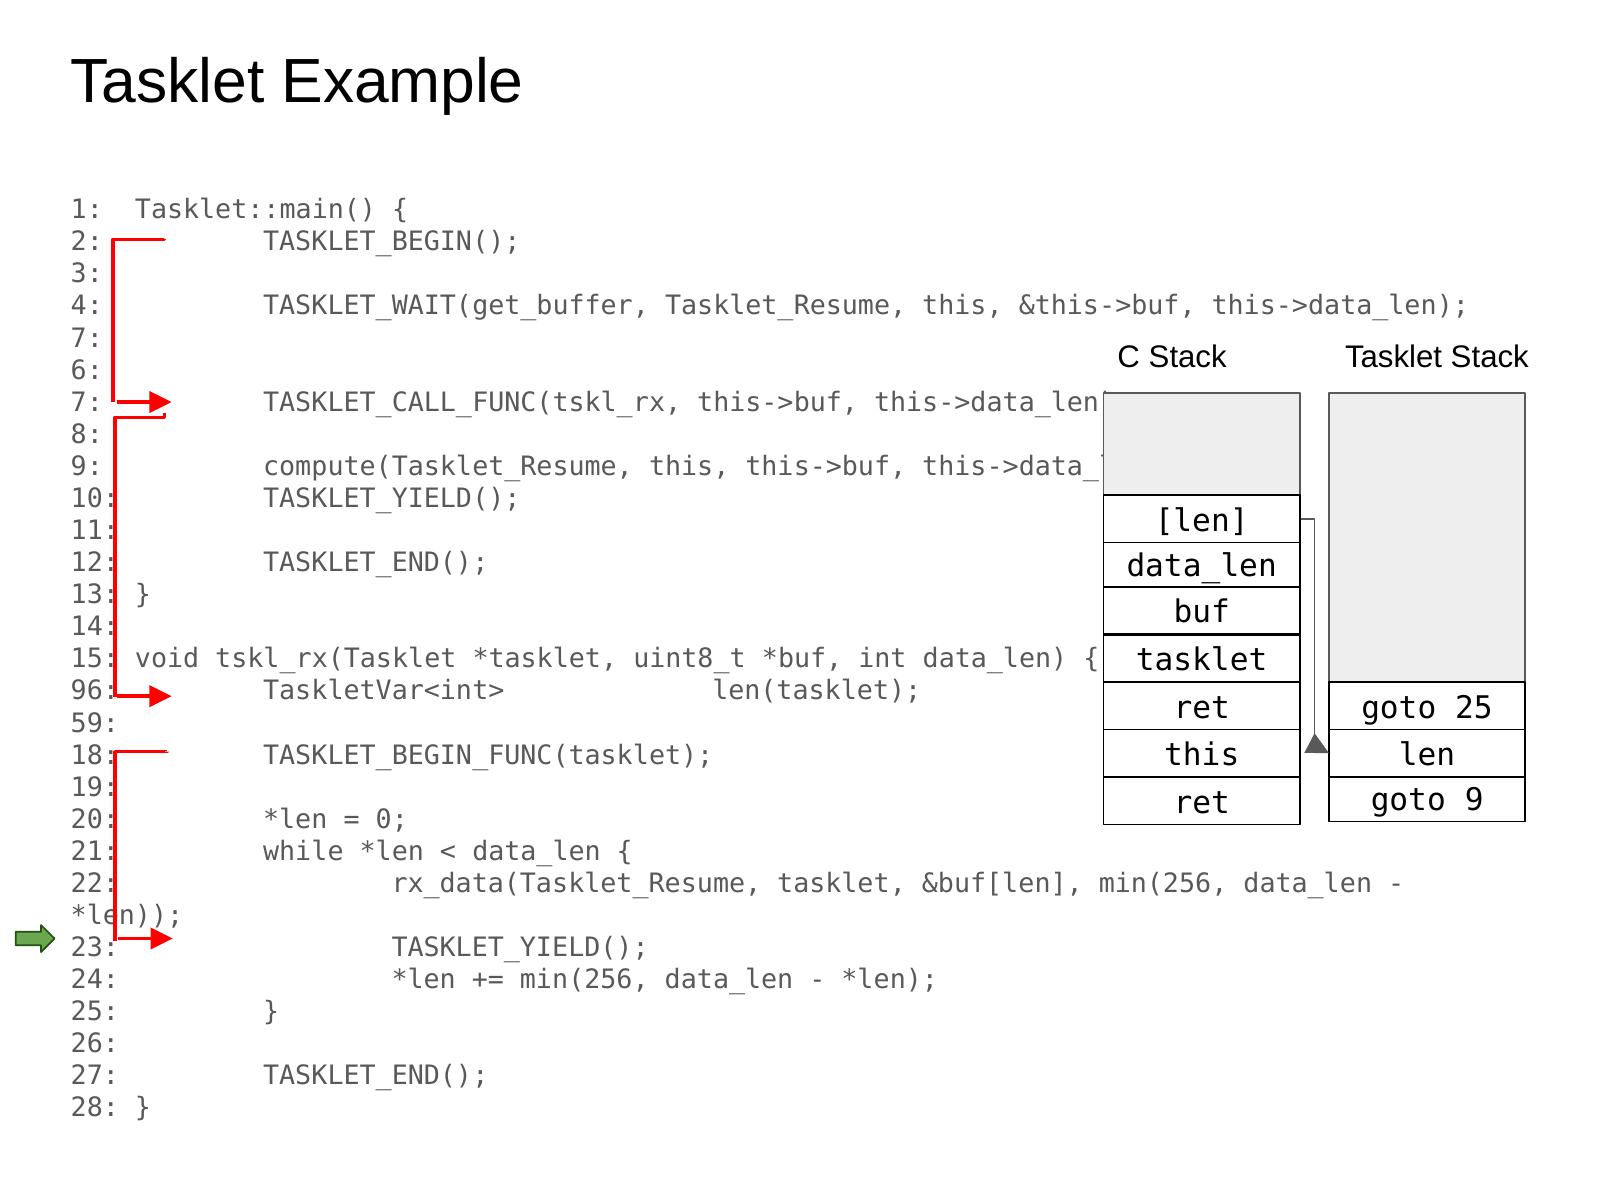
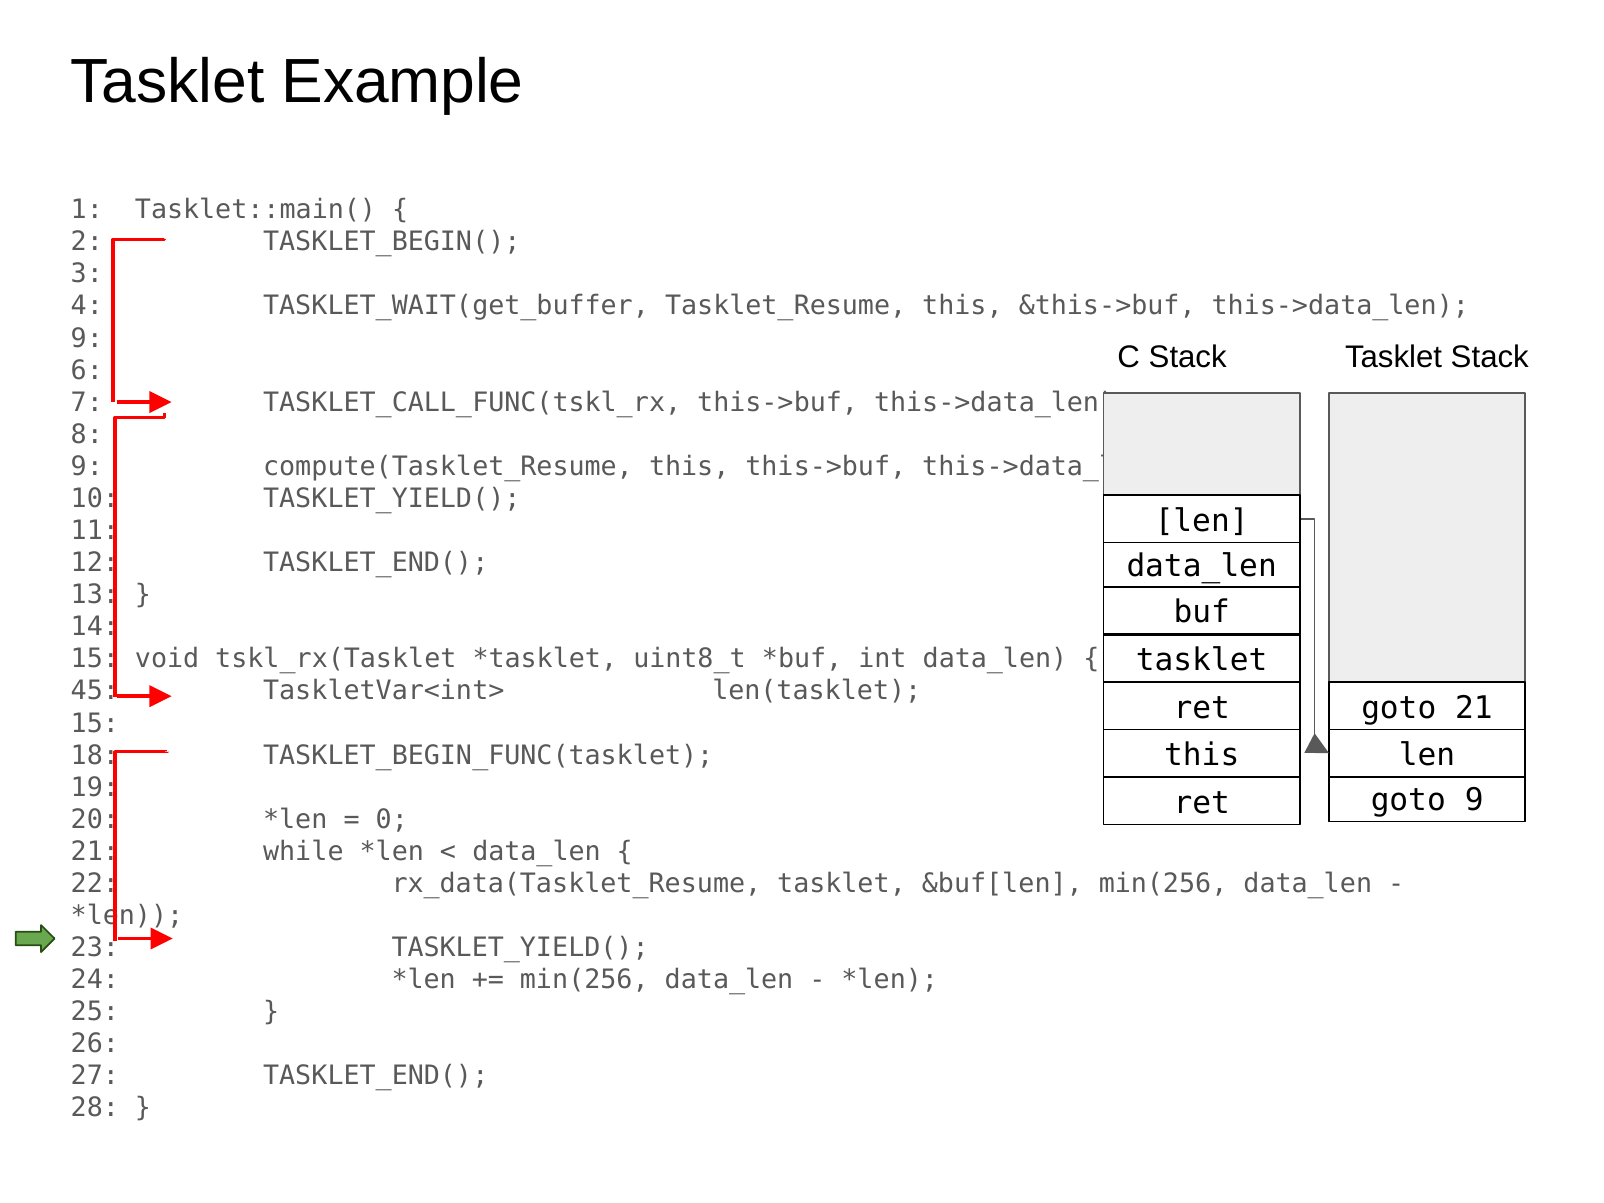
7: 7 -> 9 (87, 338)
96: 96 -> 45 (95, 691)
goto 25: 25 -> 21 (1474, 708)
59: 59 -> 15 (95, 723)
